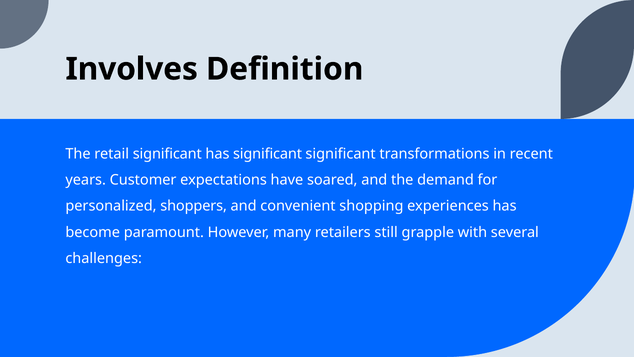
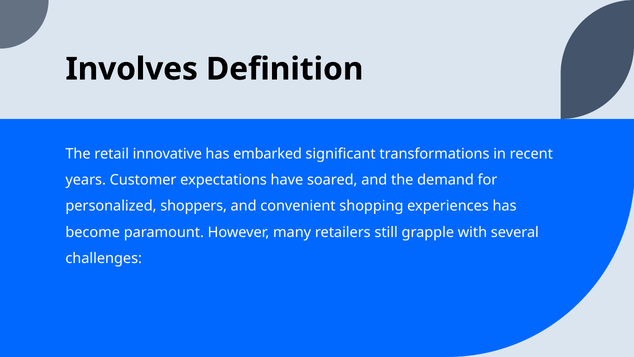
retail significant: significant -> innovative (167, 154)
has significant: significant -> embarked (268, 154)
